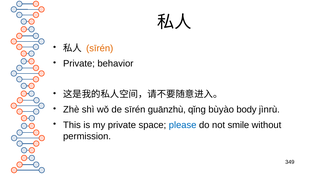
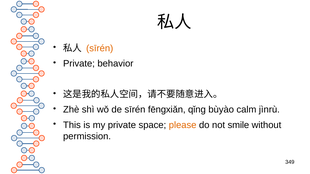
guānzhù: guānzhù -> fēngxiǎn (167, 110)
body: body -> calm (246, 110)
please colour: blue -> orange (183, 125)
